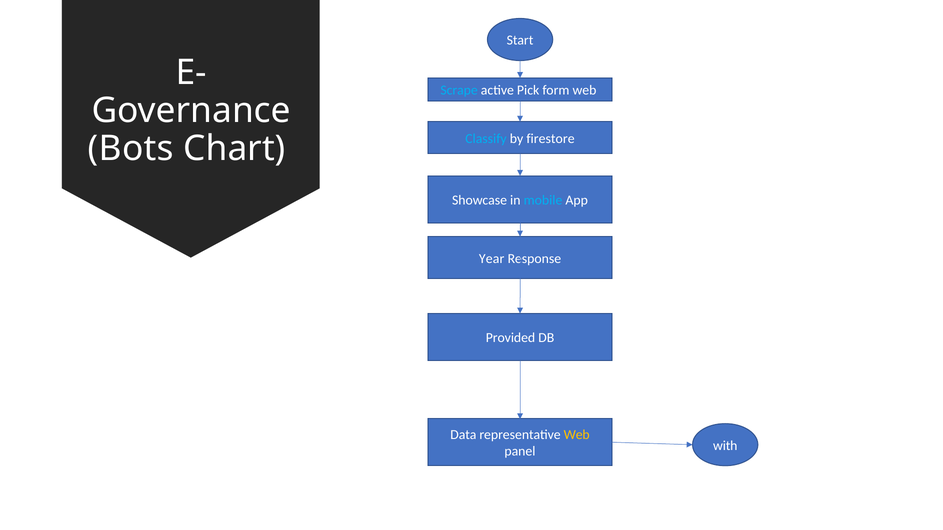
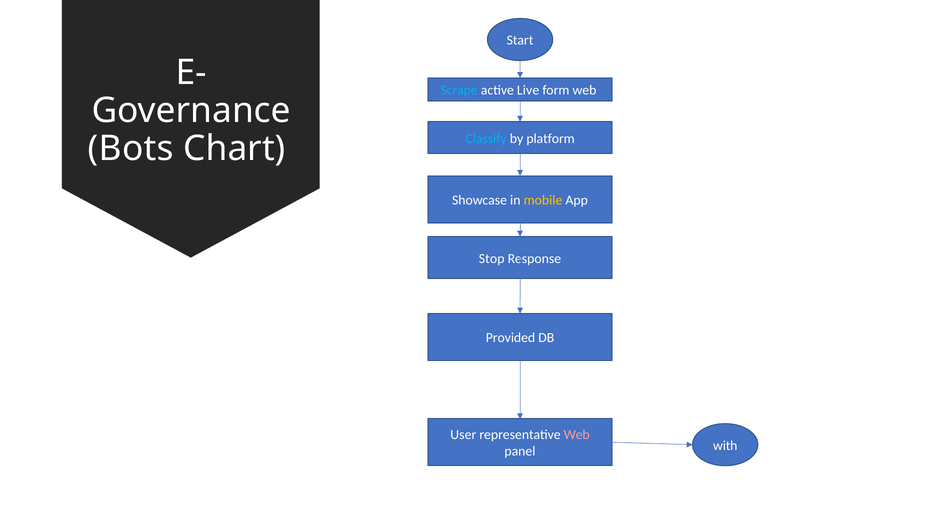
Pick: Pick -> Live (528, 90)
firestore: firestore -> platform (551, 139)
mobile colour: light blue -> yellow (543, 200)
Year: Year -> Stop (492, 259)
Data: Data -> User (463, 435)
Web colour: yellow -> pink (577, 435)
